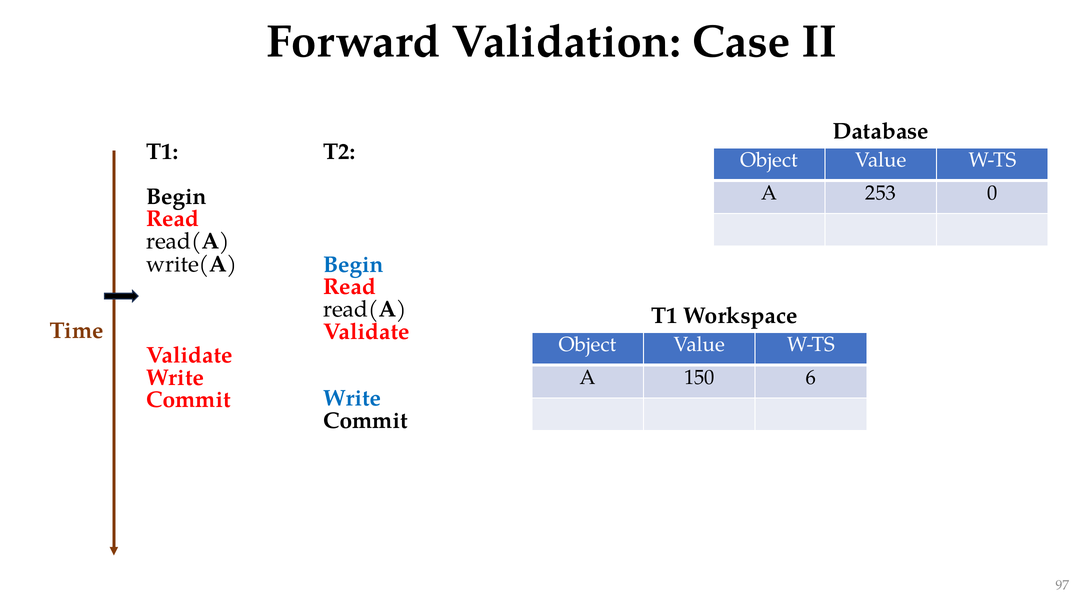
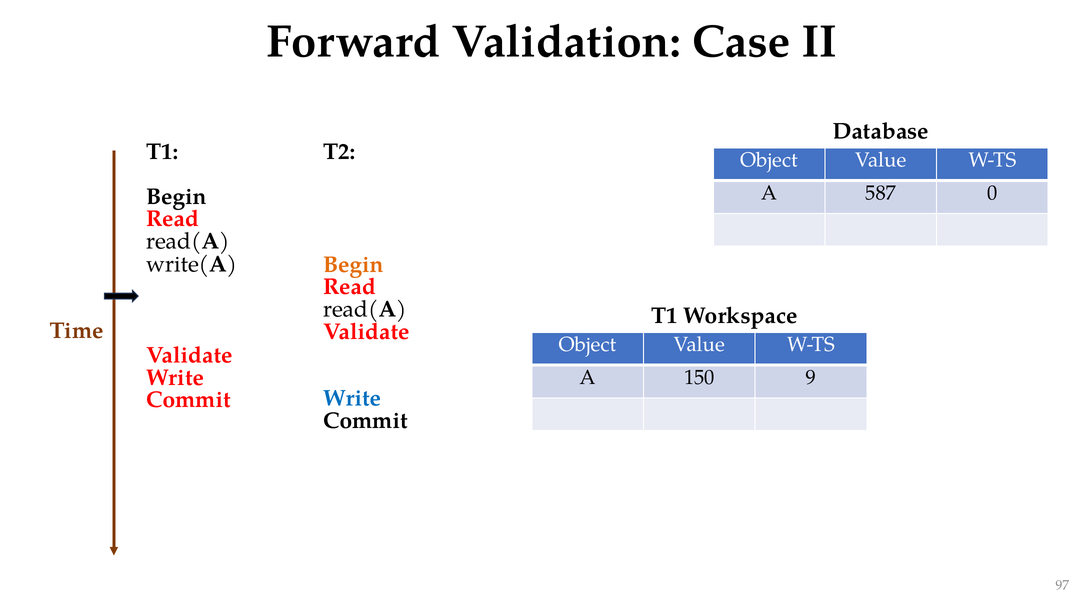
253: 253 -> 587 (881, 193)
Begin colour: blue -> orange (354, 265)
6: 6 -> 9 (811, 377)
